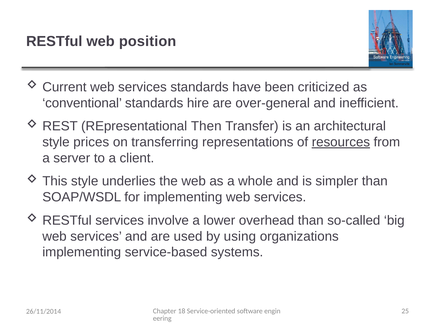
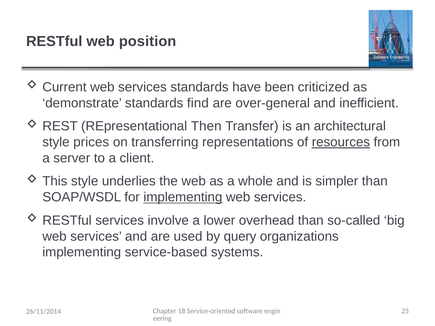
conventional: conventional -> demonstrate (82, 103)
hire: hire -> find (198, 103)
implementing underline: none -> present (183, 197)
using: using -> query (240, 237)
